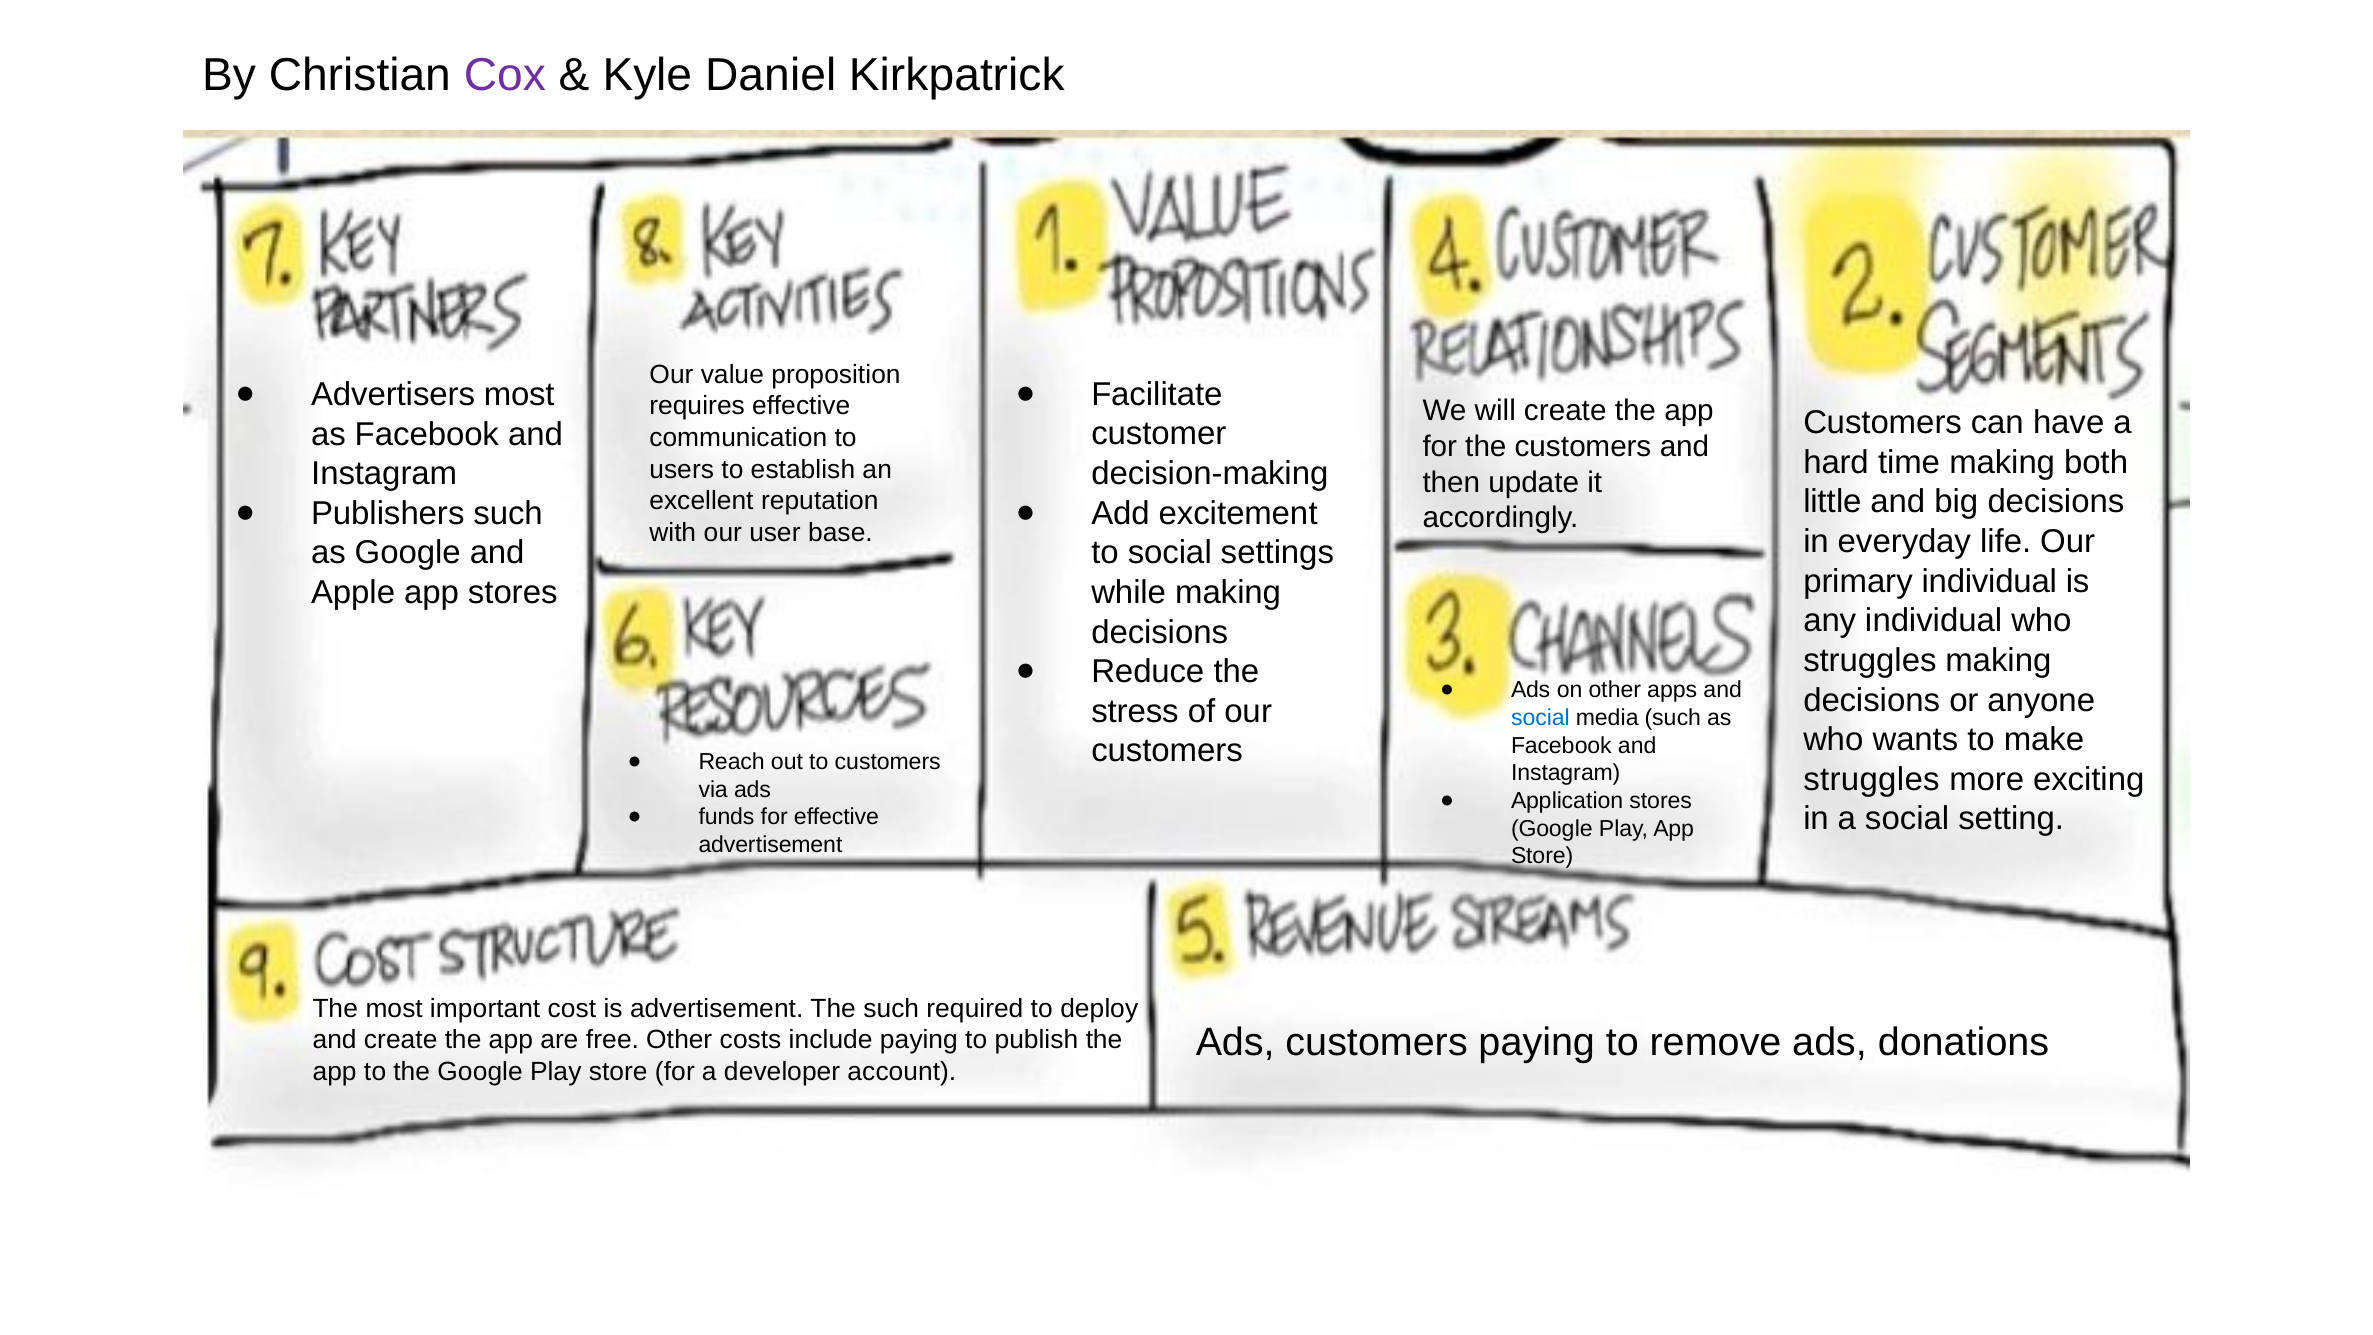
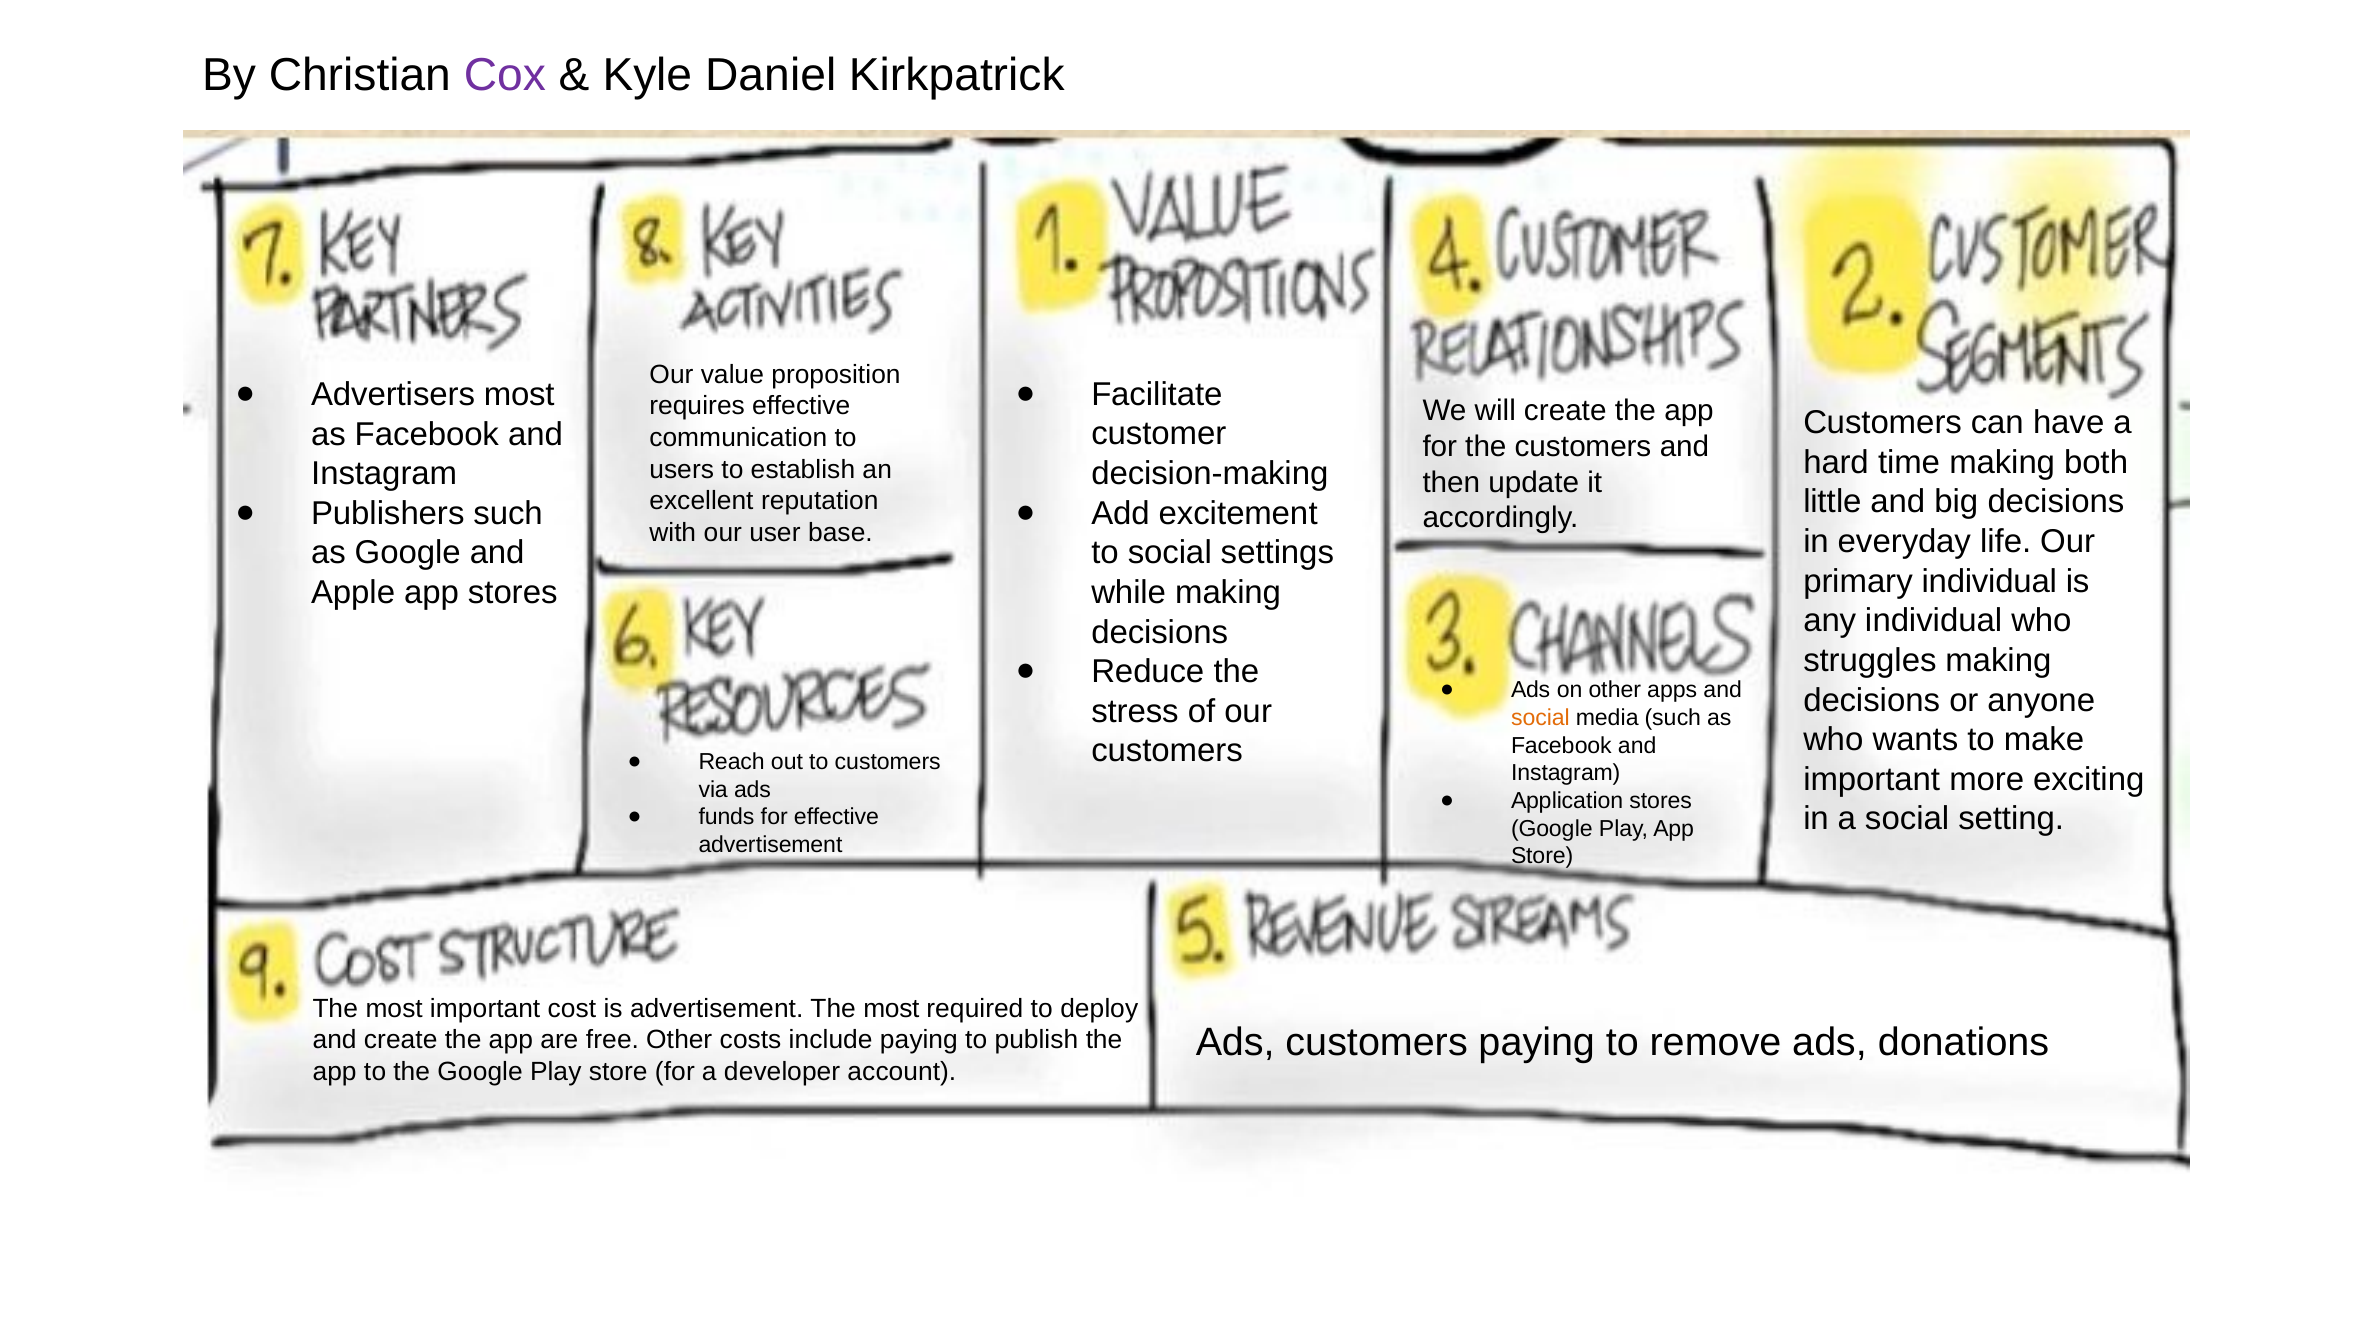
social colour: blue -> orange (1540, 718)
struggles: struggles -> important (1872, 779)
advertisement The such: such -> most (891, 1008)
